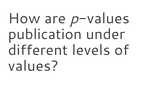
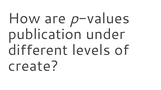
values: values -> create (33, 66)
